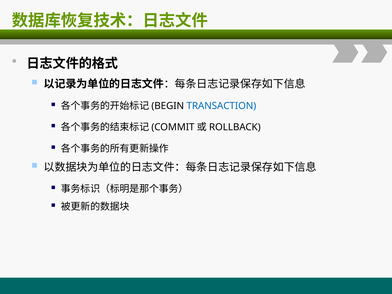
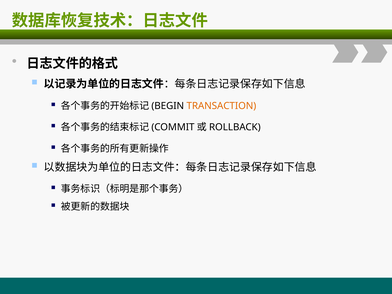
TRANSACTION colour: blue -> orange (221, 106)
